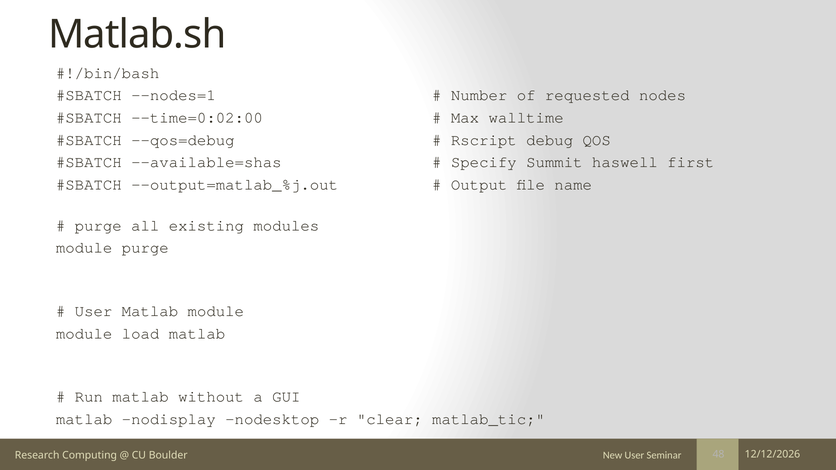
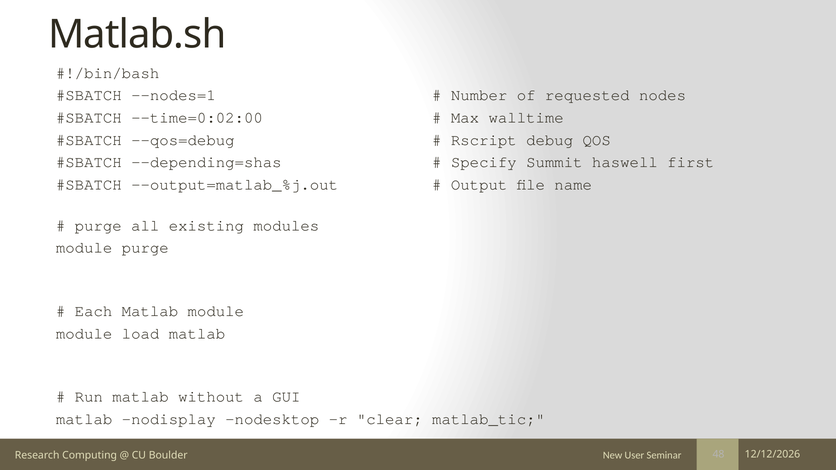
--available=shas: --available=shas -> --depending=shas (206, 162)
User: User -> Each (94, 311)
